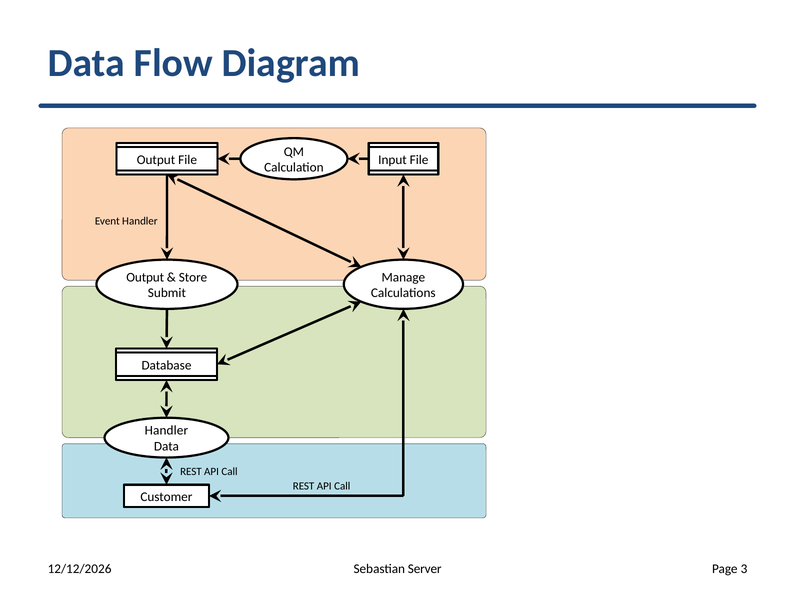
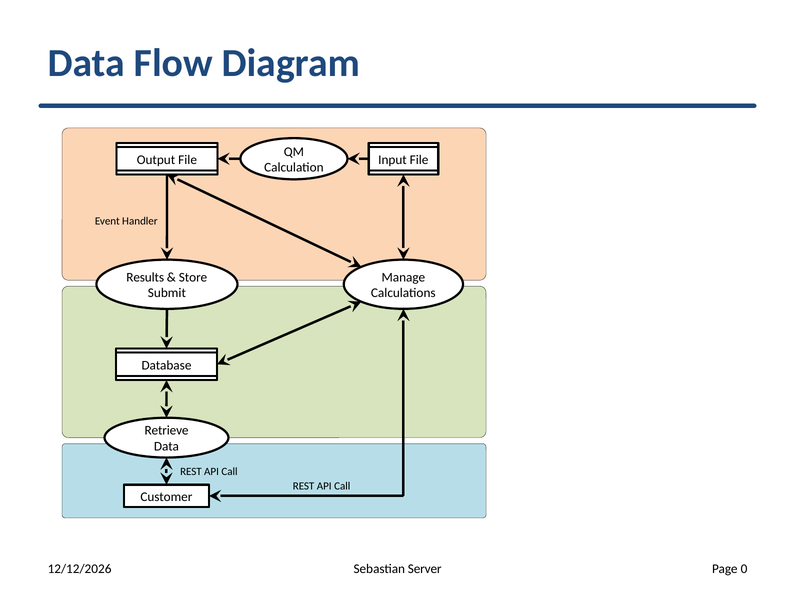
Output: Output -> Results (145, 277)
Handler: Handler -> Retrieve (167, 431)
3: 3 -> 0 (744, 569)
